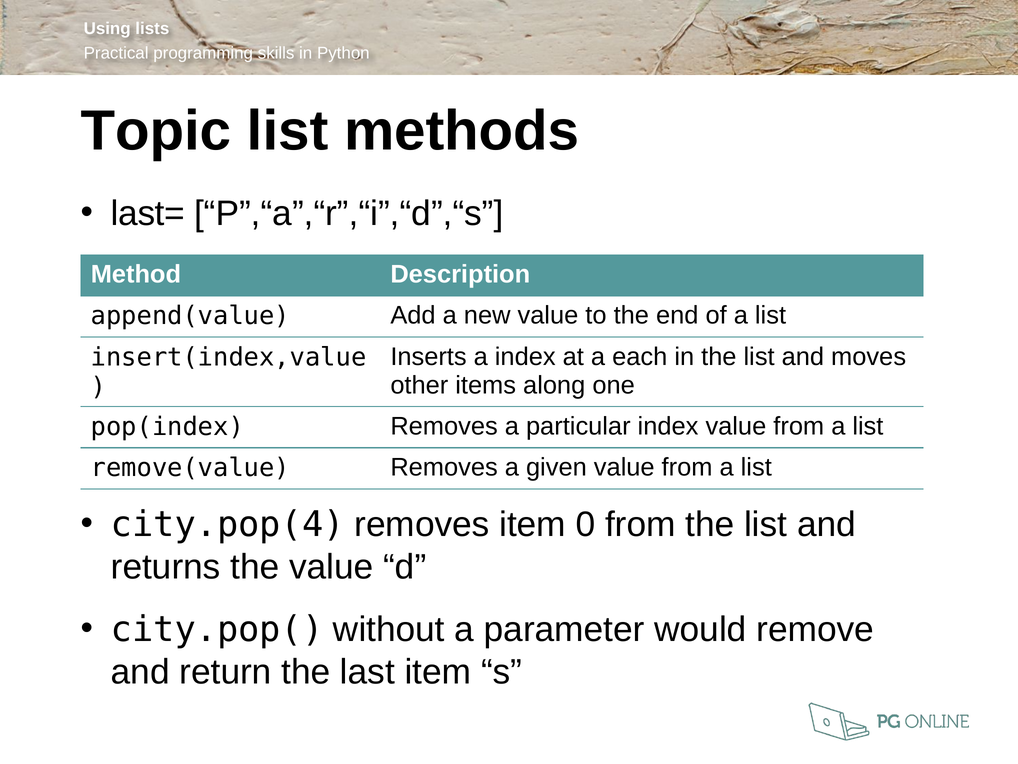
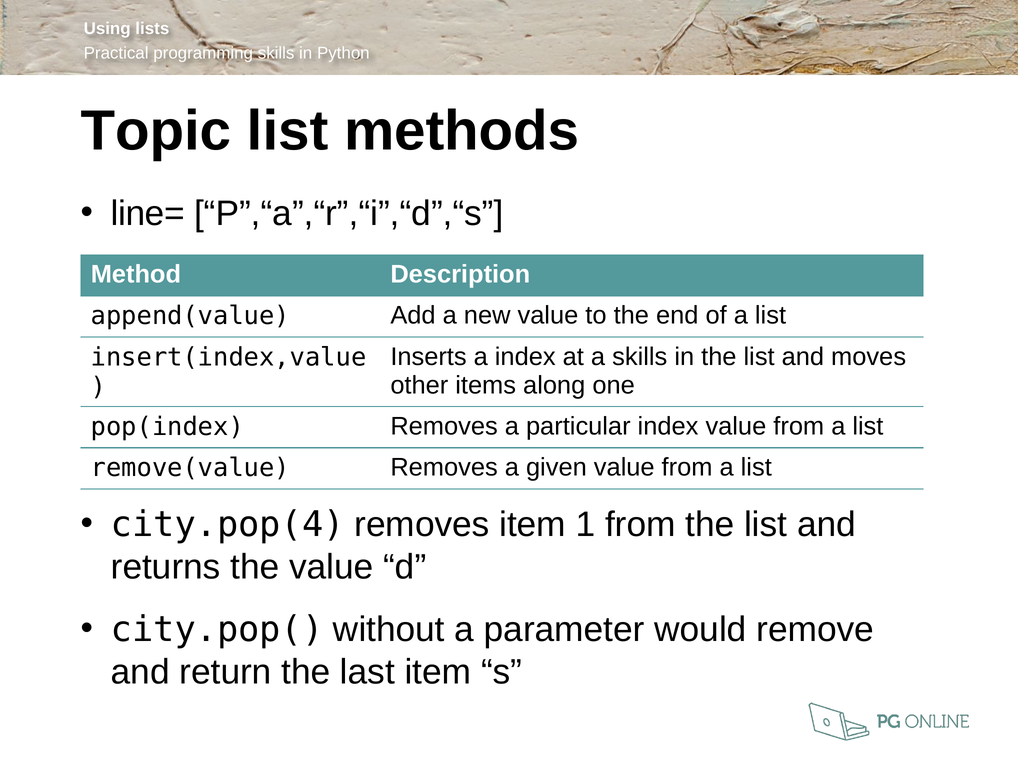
last=: last= -> line= (148, 213)
a each: each -> skills (640, 357)
0: 0 -> 1 (585, 524)
